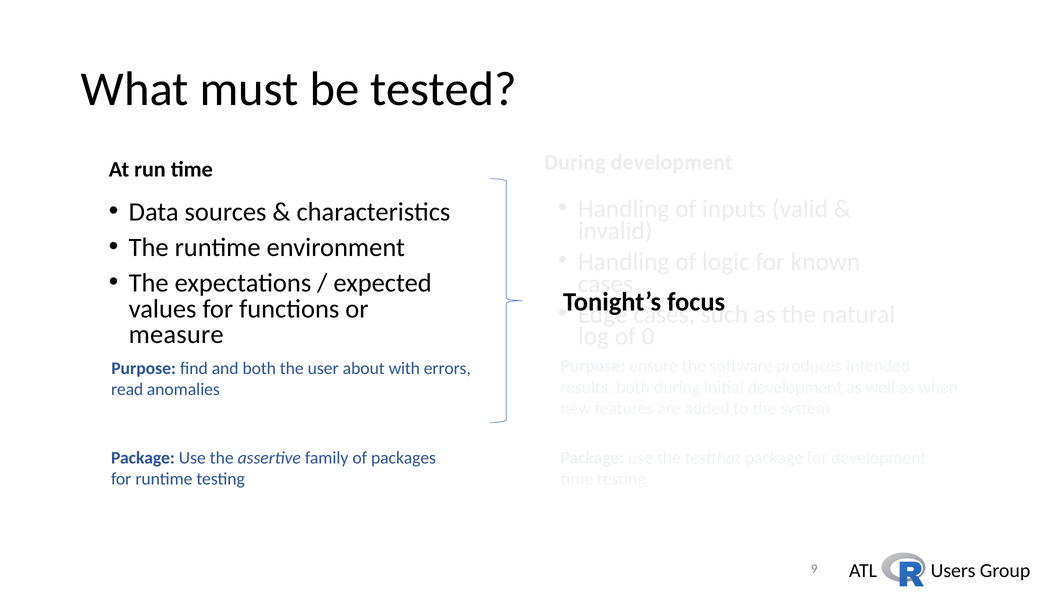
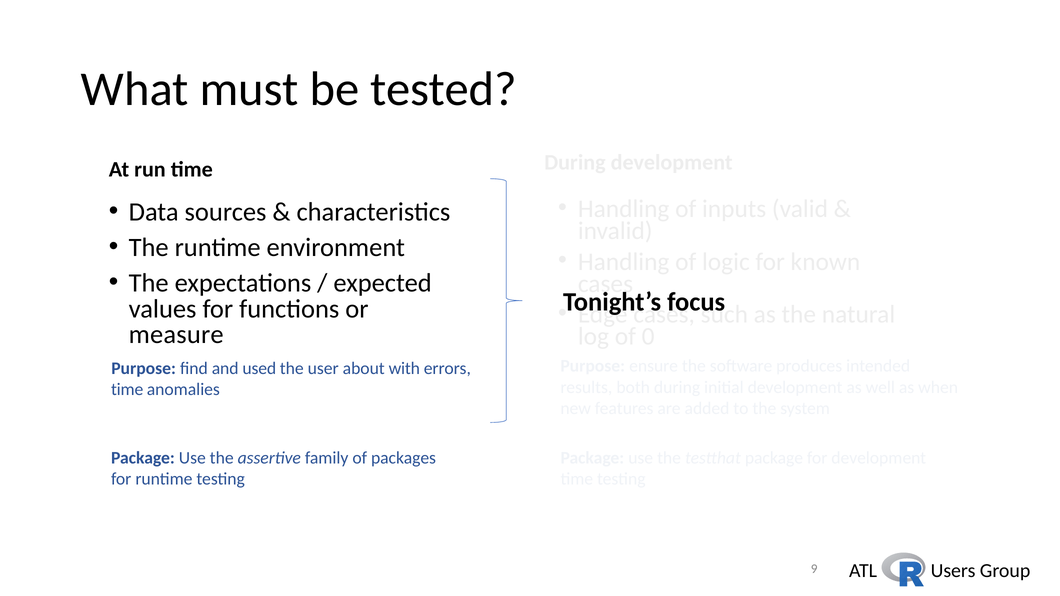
and both: both -> used (259, 368)
read: read -> time (127, 390)
